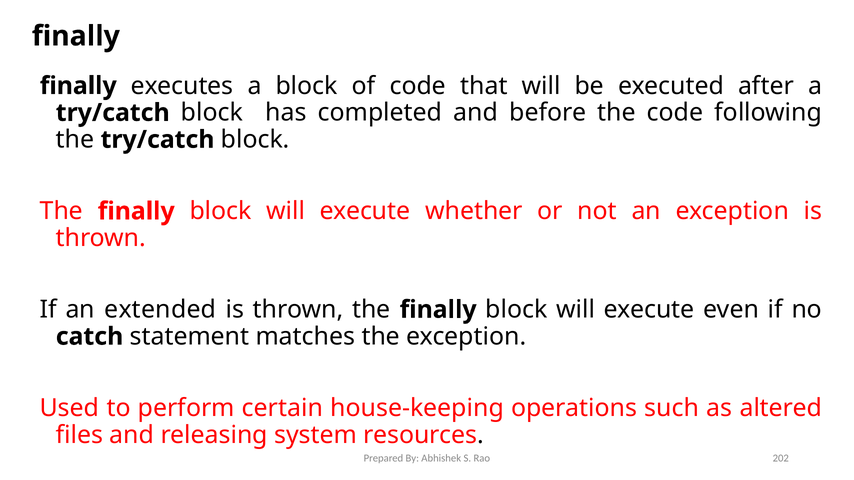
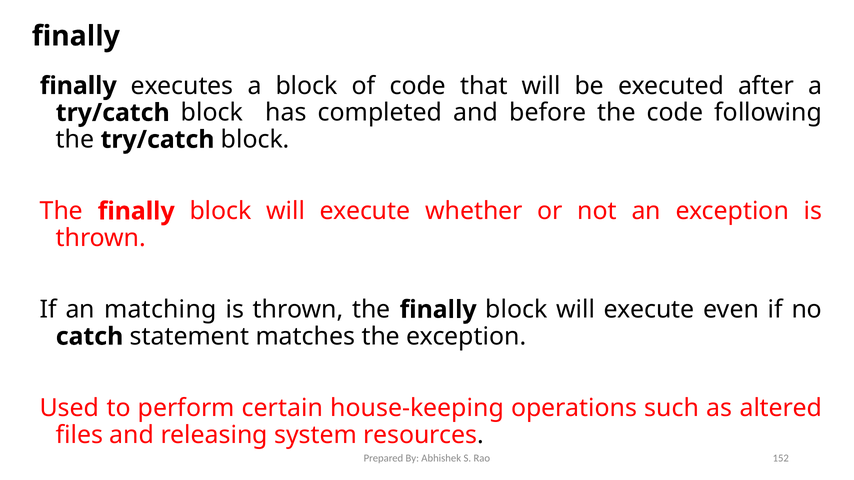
extended: extended -> matching (160, 310)
202: 202 -> 152 (781, 459)
